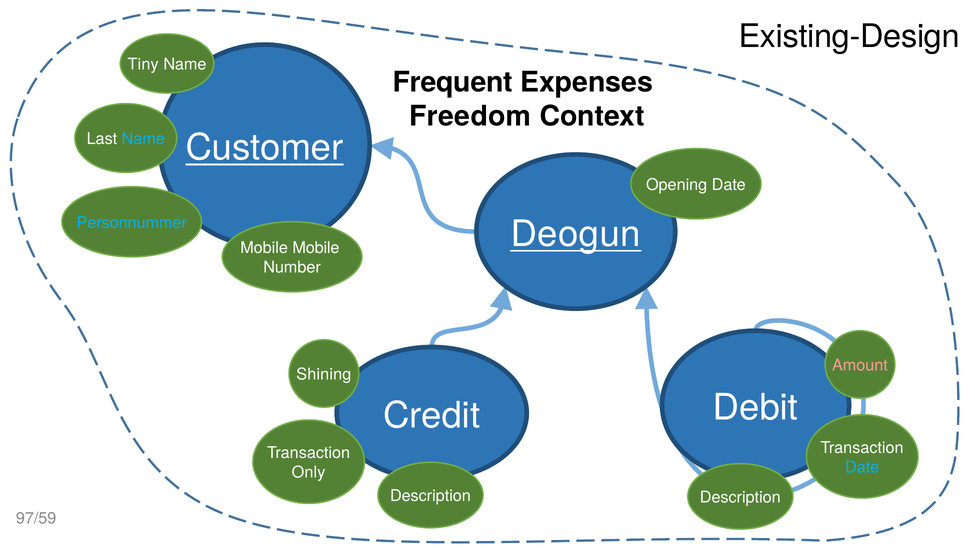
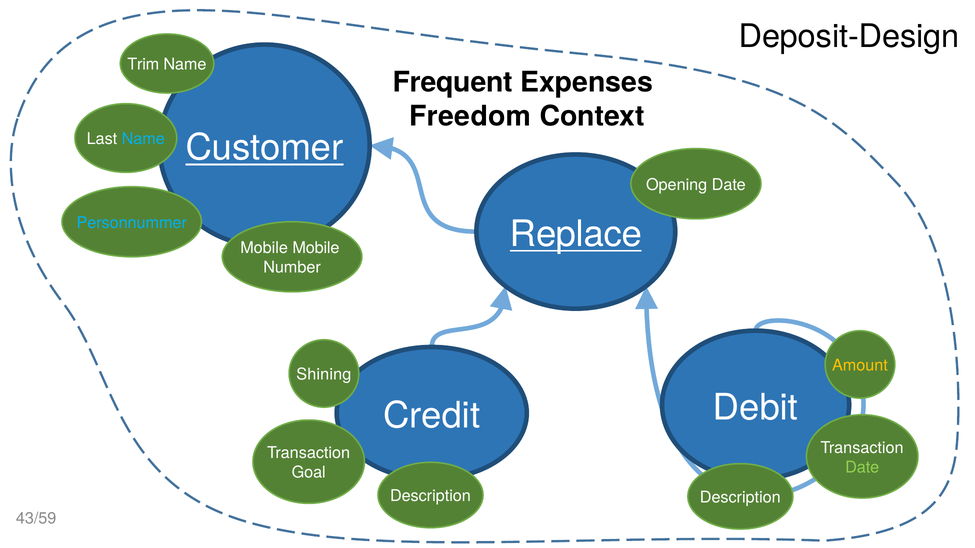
Existing-Design: Existing-Design -> Deposit-Design (849, 36)
Tiny: Tiny -> Trim (143, 65)
Deogun: Deogun -> Replace (576, 234)
Amount colour: pink -> yellow (860, 366)
Date colour: light blue -> light green (862, 468)
Only: Only -> Goal (309, 473)
97/59: 97/59 -> 43/59 (36, 519)
